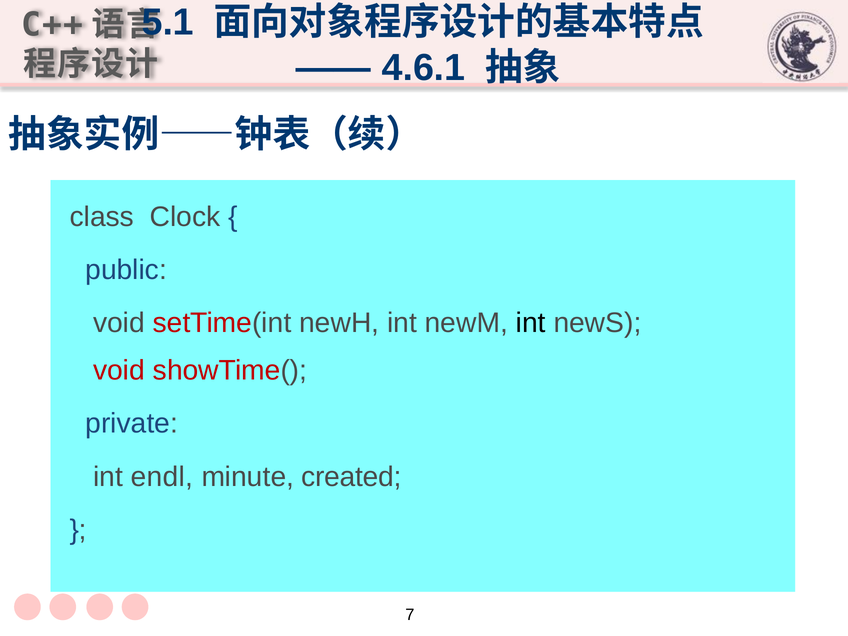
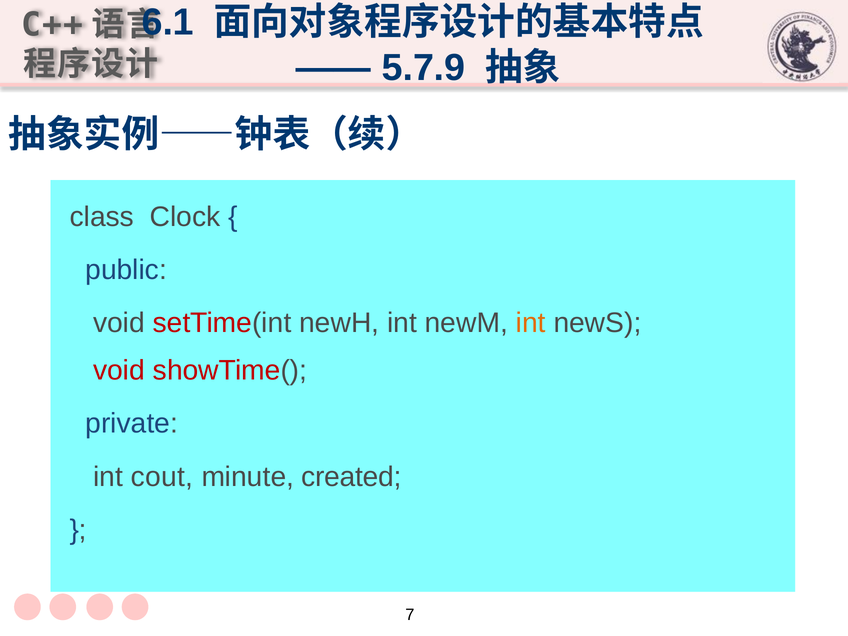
5.1: 5.1 -> 6.1 (168, 22)
4.6.1: 4.6.1 -> 5.7.9 (423, 68)
int colour: black -> orange (531, 323)
endl: endl -> cout (162, 477)
